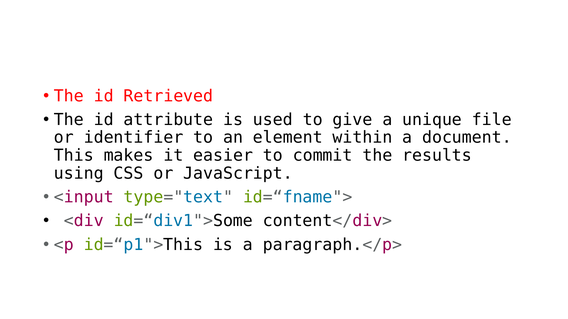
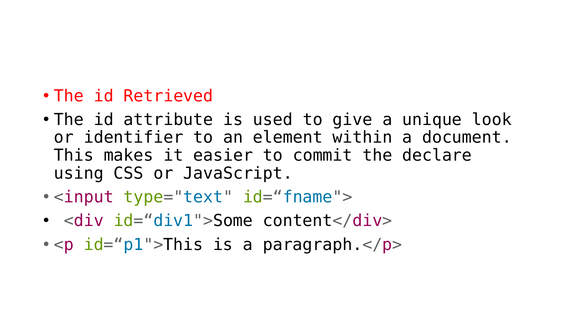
file: file -> look (492, 120)
results: results -> declare (437, 156)
